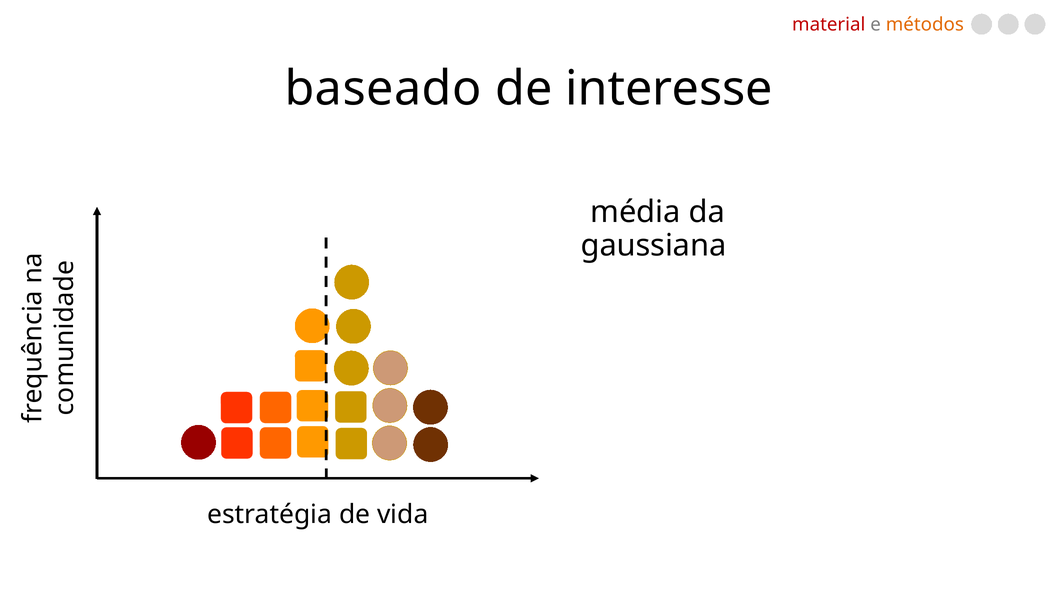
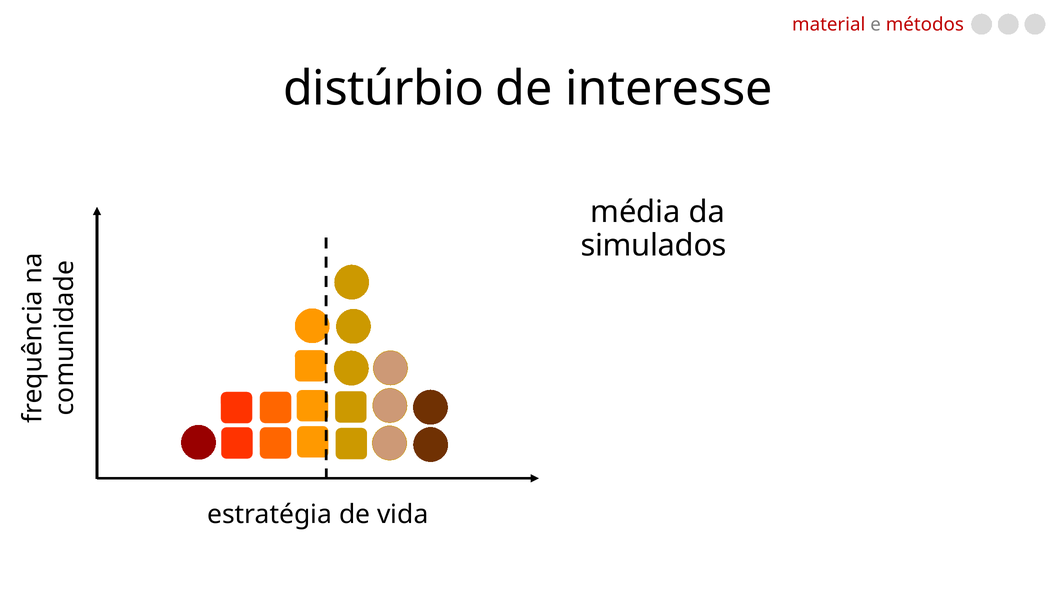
métodos colour: orange -> red (925, 25)
baseado: baseado -> distúrbio (384, 89)
gaussiana: gaussiana -> simulados (654, 245)
